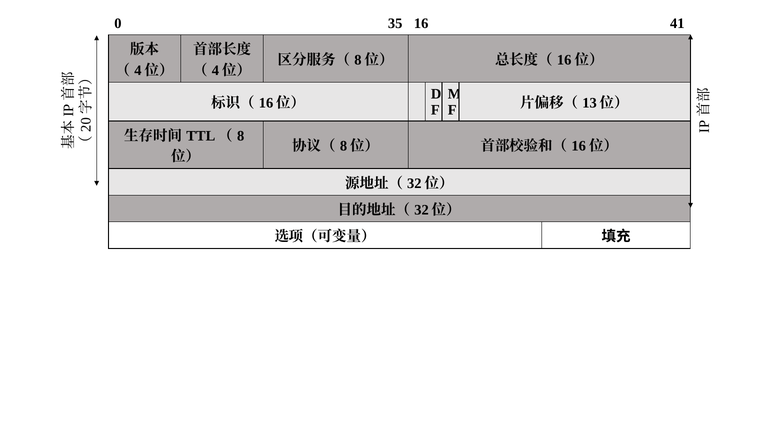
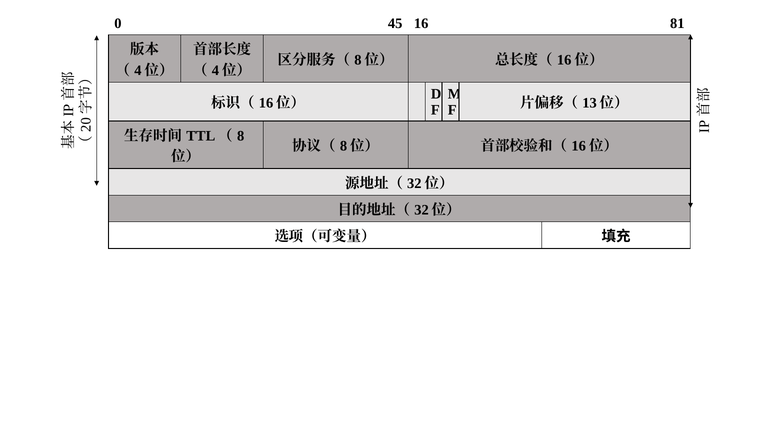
35: 35 -> 45 (395, 23)
41: 41 -> 81 (677, 23)
